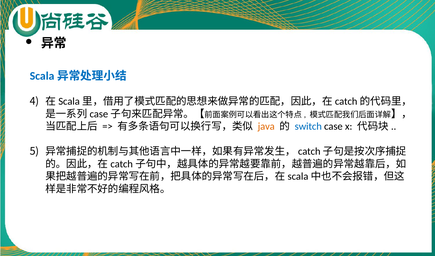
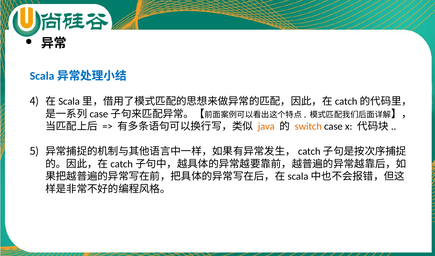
switch colour: blue -> orange (308, 127)
